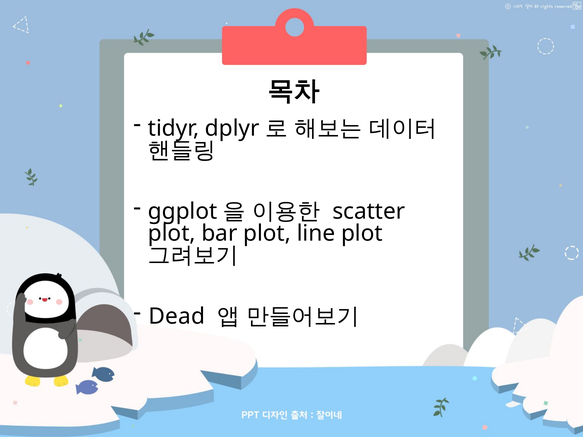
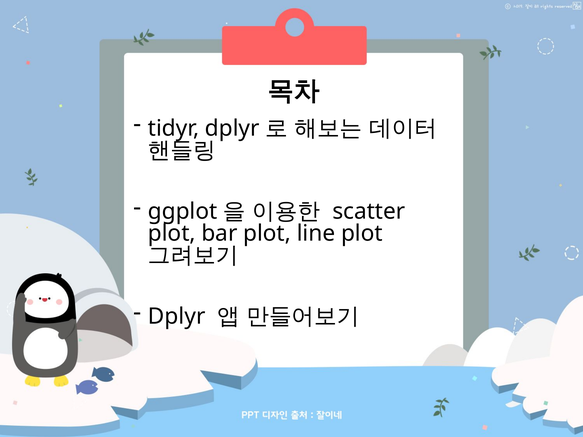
Dead: Dead -> Dplyr (177, 317)
